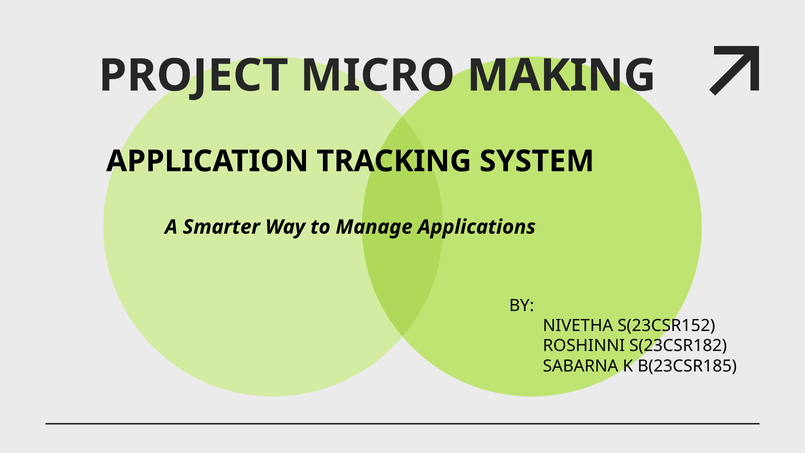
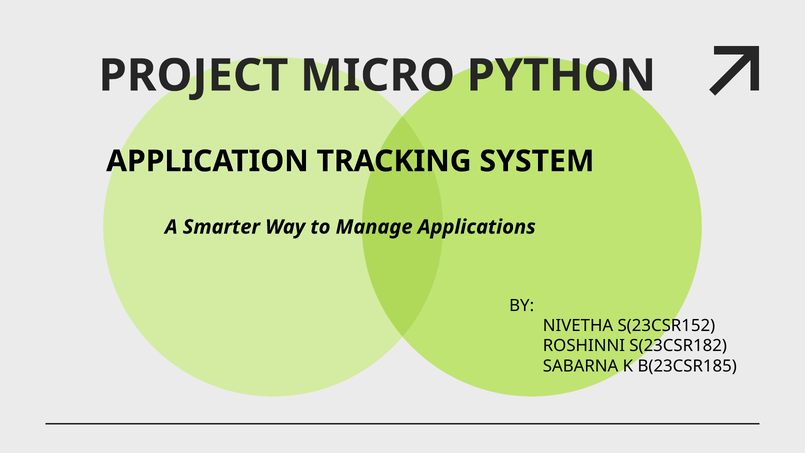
MAKING: MAKING -> PYTHON (561, 76)
